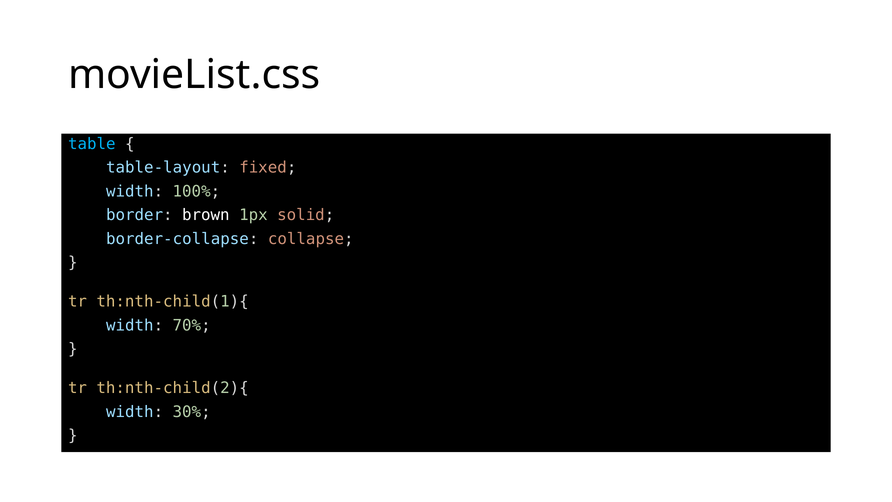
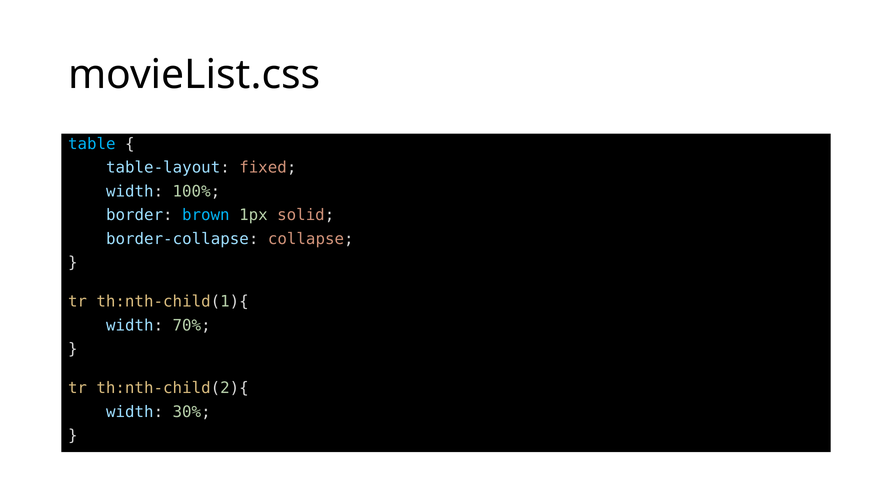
brown colour: white -> light blue (206, 215)
